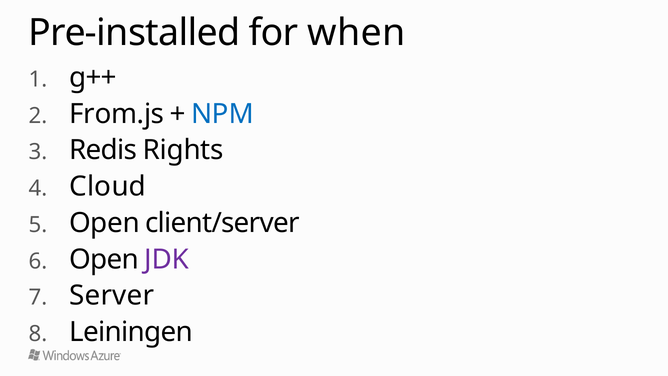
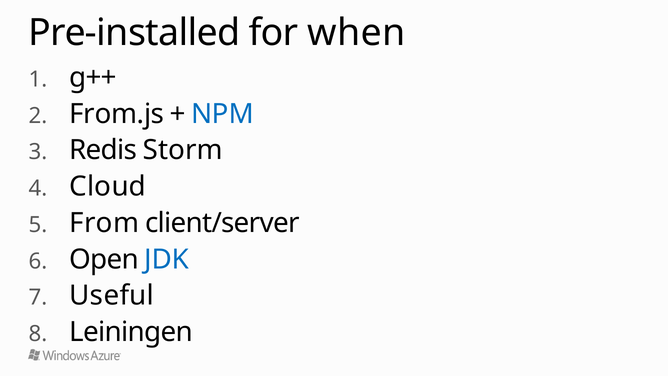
Rights: Rights -> Storm (183, 150)
Open: Open -> From (104, 223)
JDK colour: purple -> blue (167, 259)
Server: Server -> Useful (112, 295)
